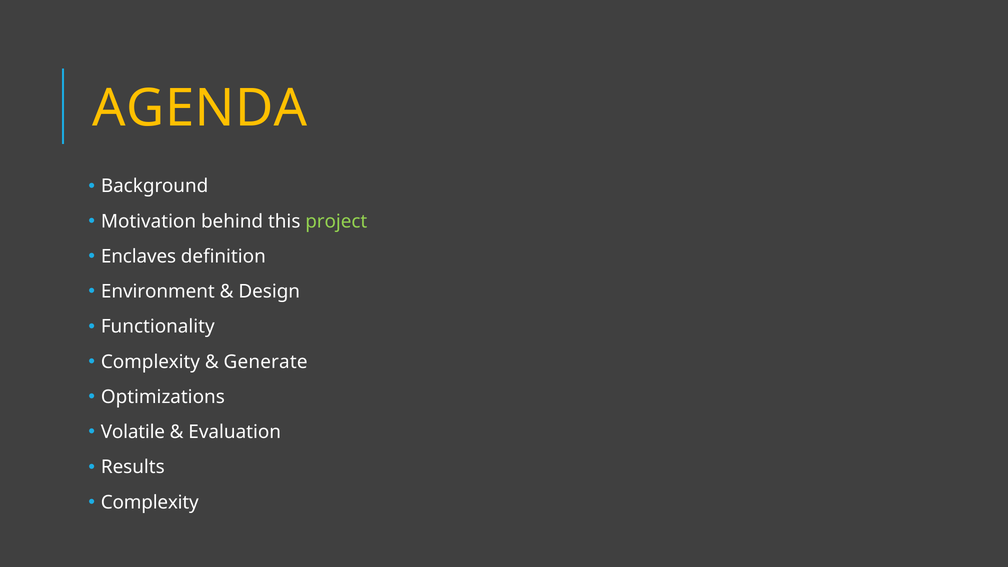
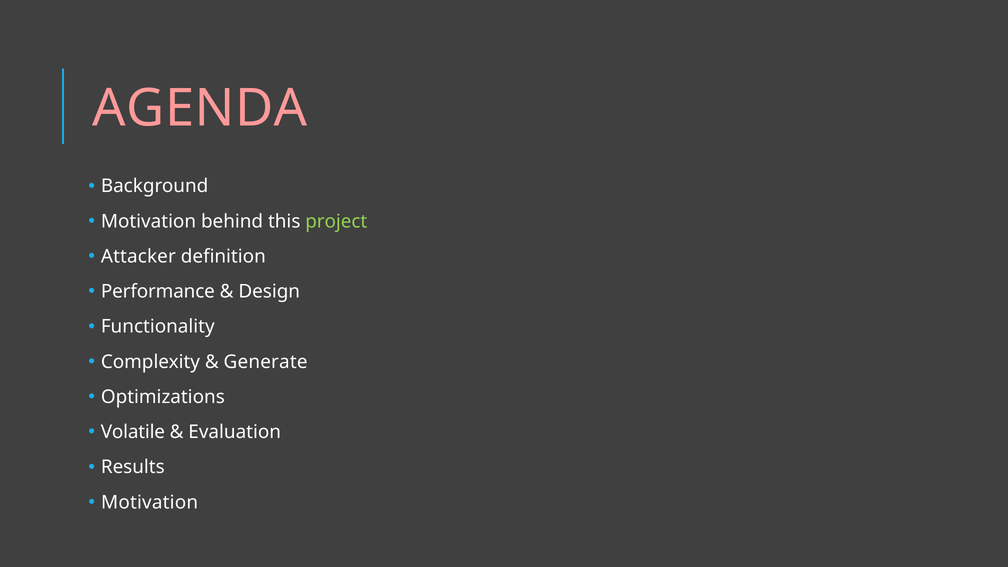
AGENDA colour: yellow -> pink (200, 108)
Enclaves: Enclaves -> Attacker (138, 256)
Environment: Environment -> Performance (158, 292)
Complexity: Complexity -> Motivation (150, 502)
